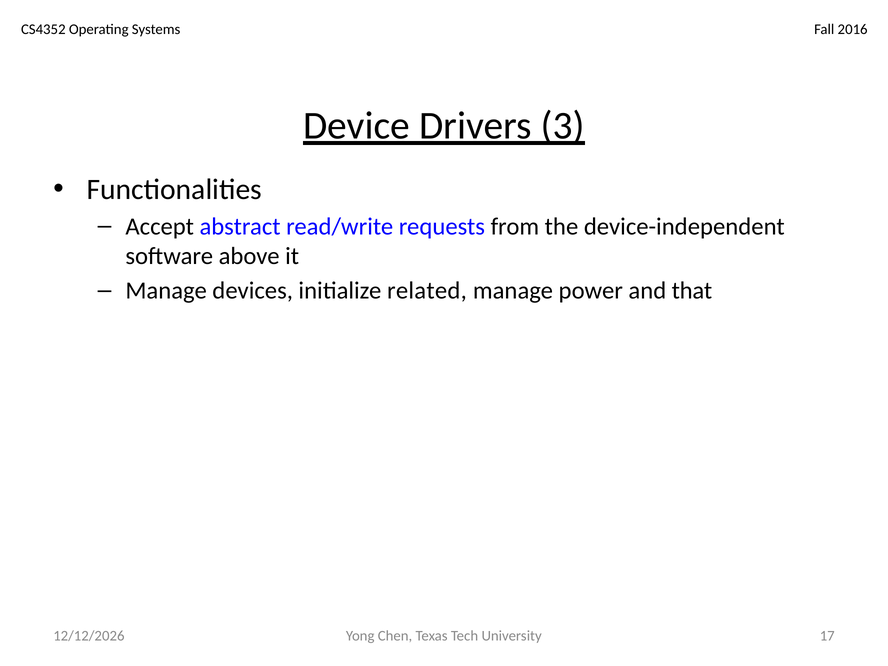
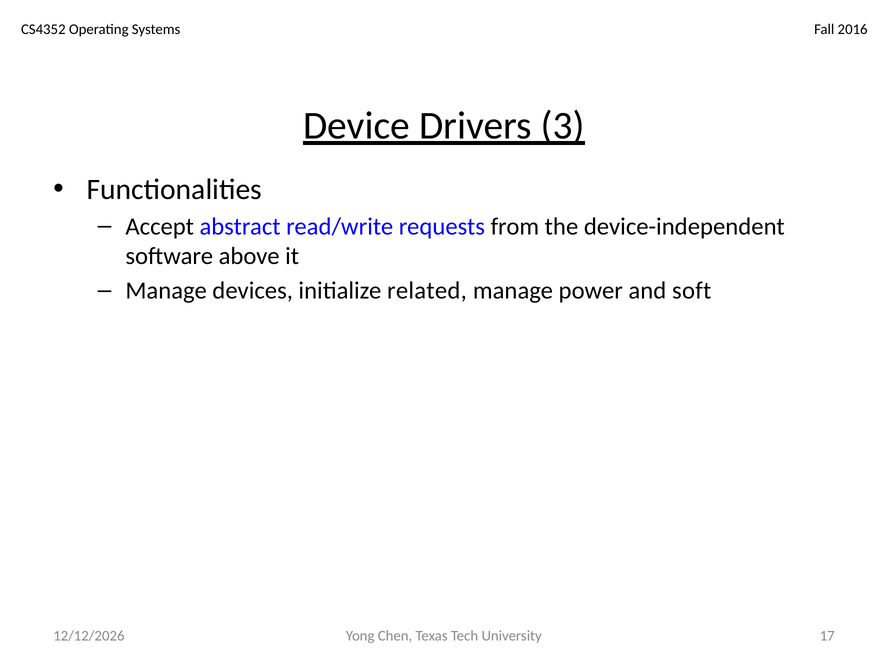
that: that -> soft (692, 291)
